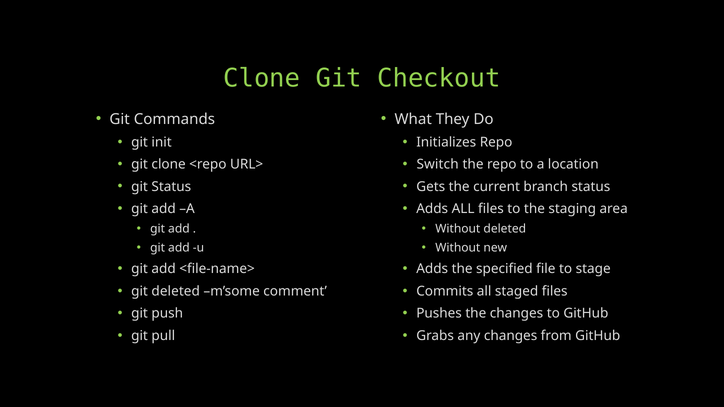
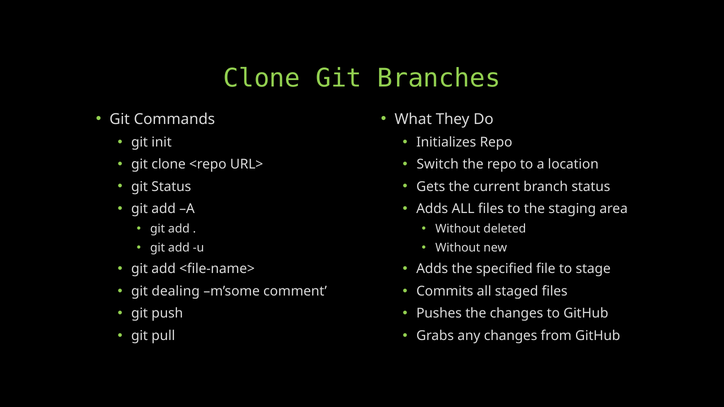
Checkout: Checkout -> Branches (439, 78)
git deleted: deleted -> dealing (176, 291)
